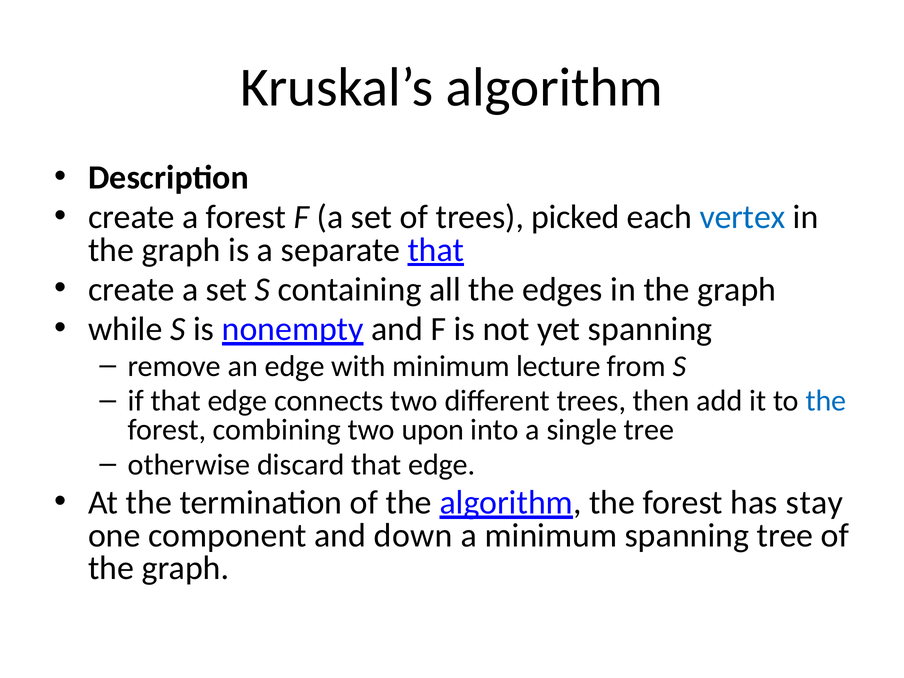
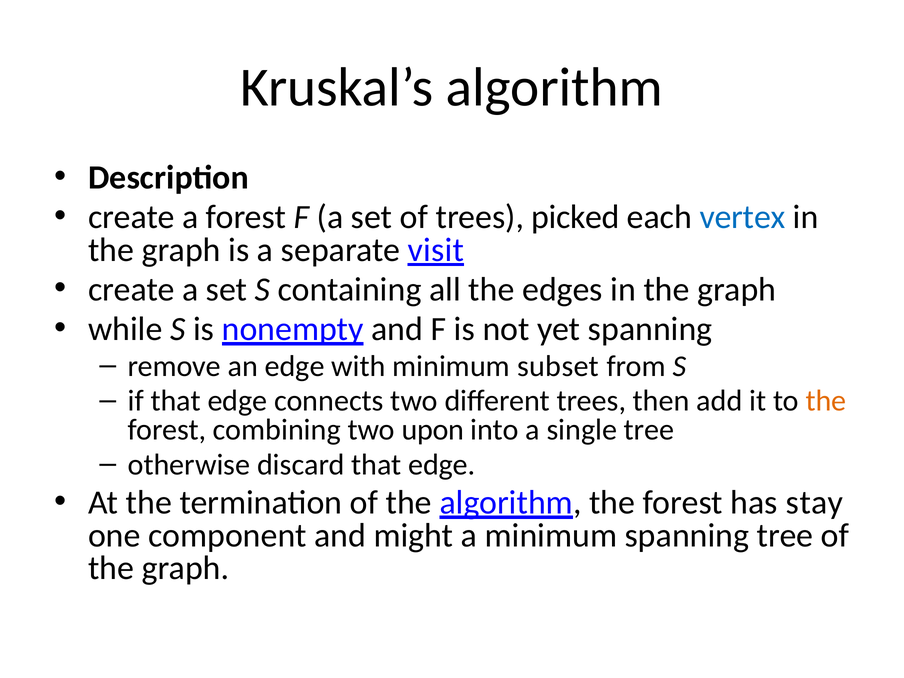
separate that: that -> visit (436, 250)
lecture: lecture -> subset (558, 366)
the colour: blue -> orange (826, 401)
down: down -> might (413, 535)
